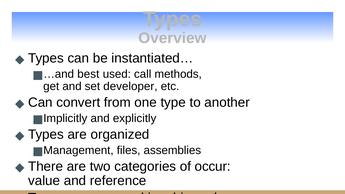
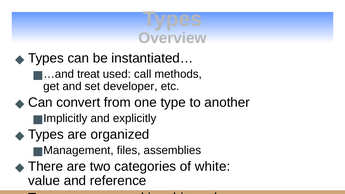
best: best -> treat (88, 74)
occur: occur -> white (213, 166)
